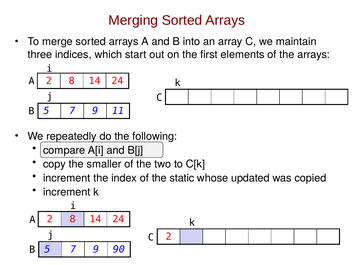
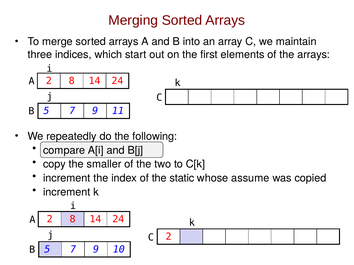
updated: updated -> assume (250, 178)
90: 90 -> 10 (119, 250)
